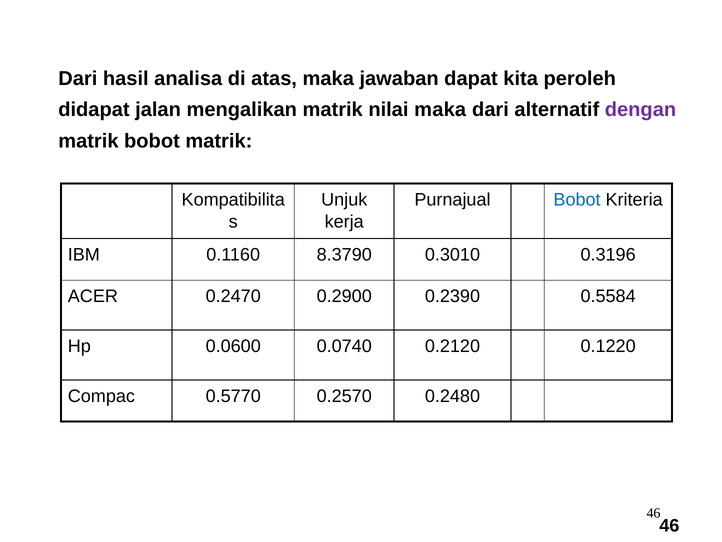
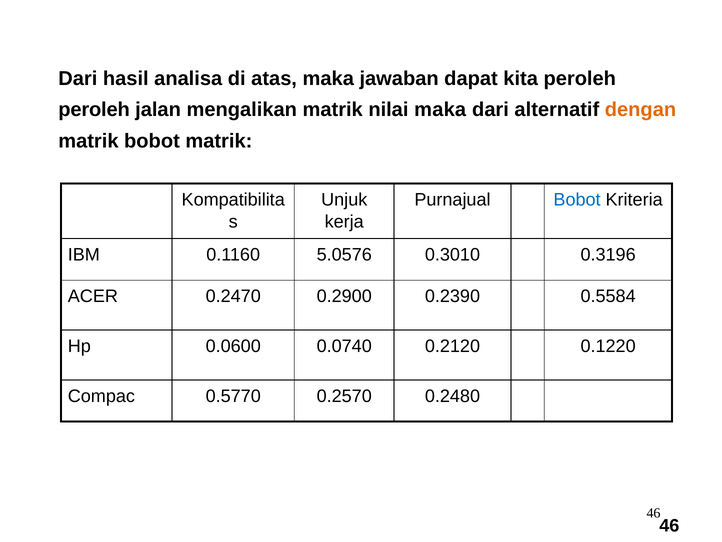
didapat: didapat -> peroleh (94, 110)
dengan colour: purple -> orange (640, 110)
8.3790: 8.3790 -> 5.0576 (344, 254)
